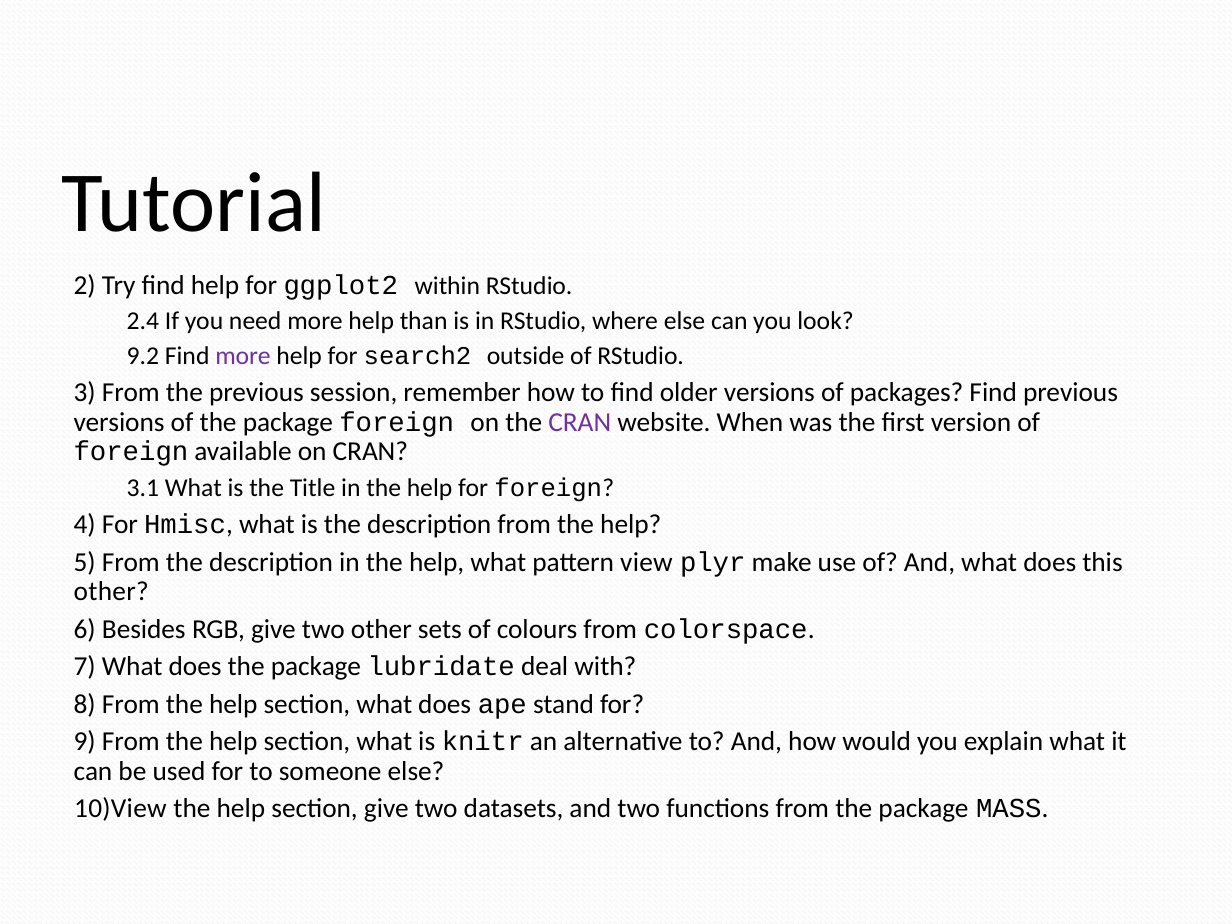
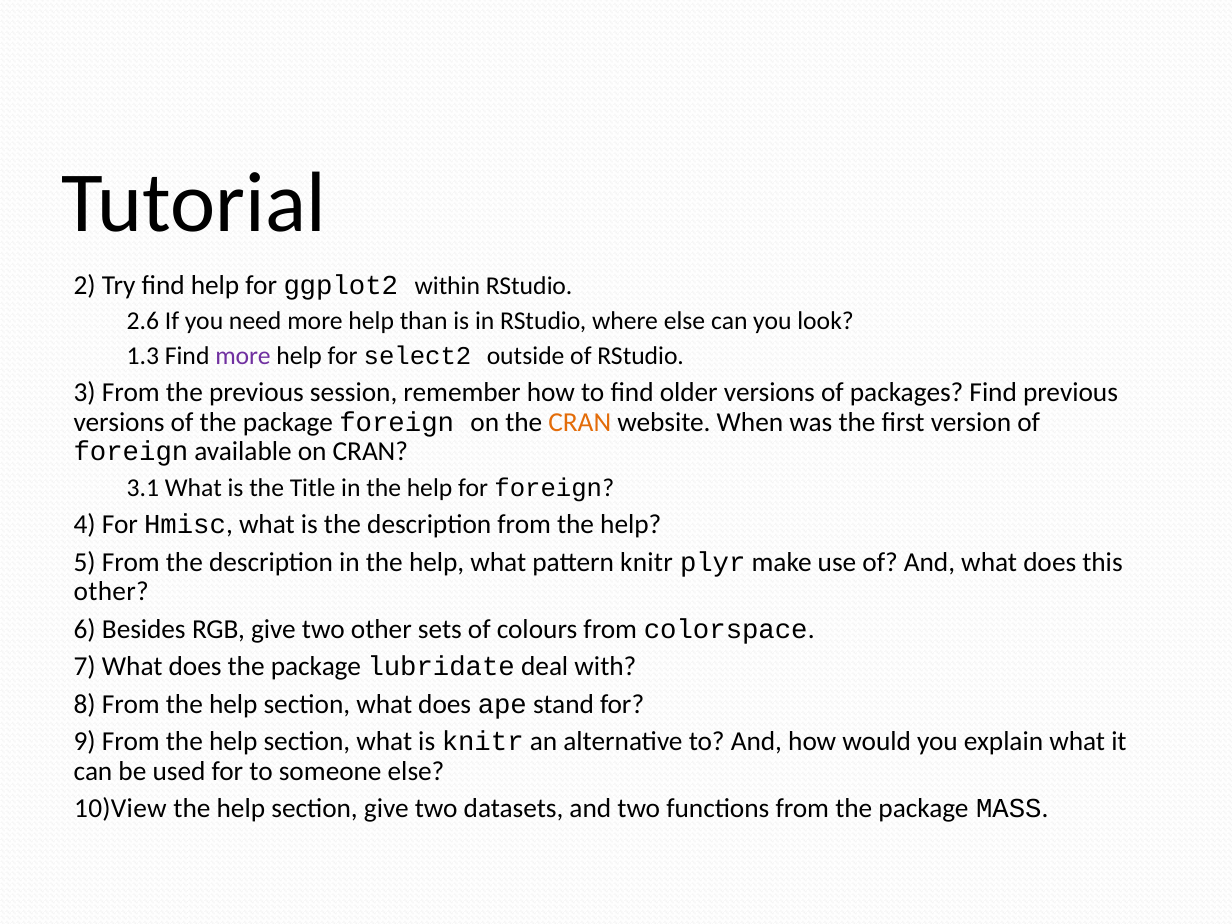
2.4: 2.4 -> 2.6 (143, 321)
9.2: 9.2 -> 1.3 (143, 356)
search2: search2 -> select2 (417, 356)
CRAN colour: purple -> orange (580, 422)
pattern view: view -> knitr (646, 562)
